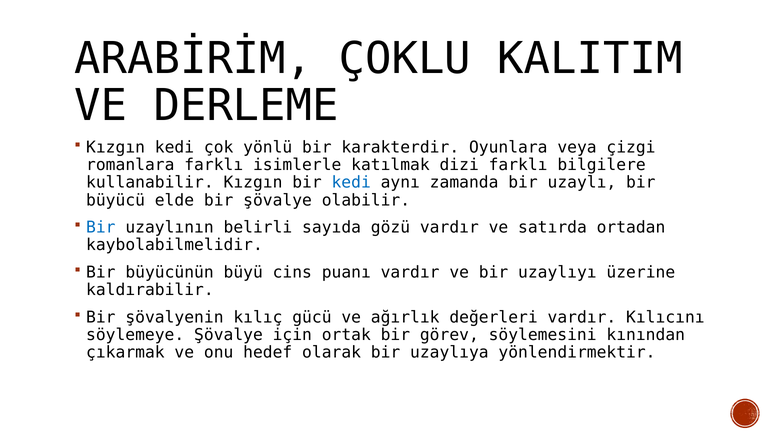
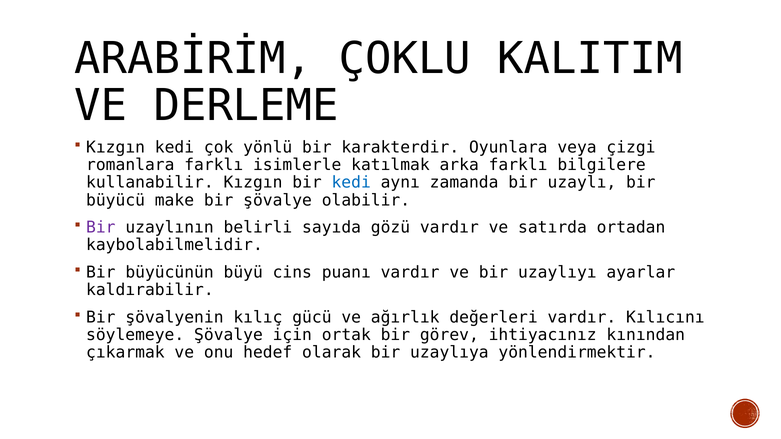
dizi: dizi -> arka (459, 165)
elde: elde -> make (174, 200)
Bir colour: blue -> purple (101, 228)
üzerine: üzerine -> ayarlar (641, 273)
söylemesini: söylemesini -> ihtiyacınız (543, 335)
